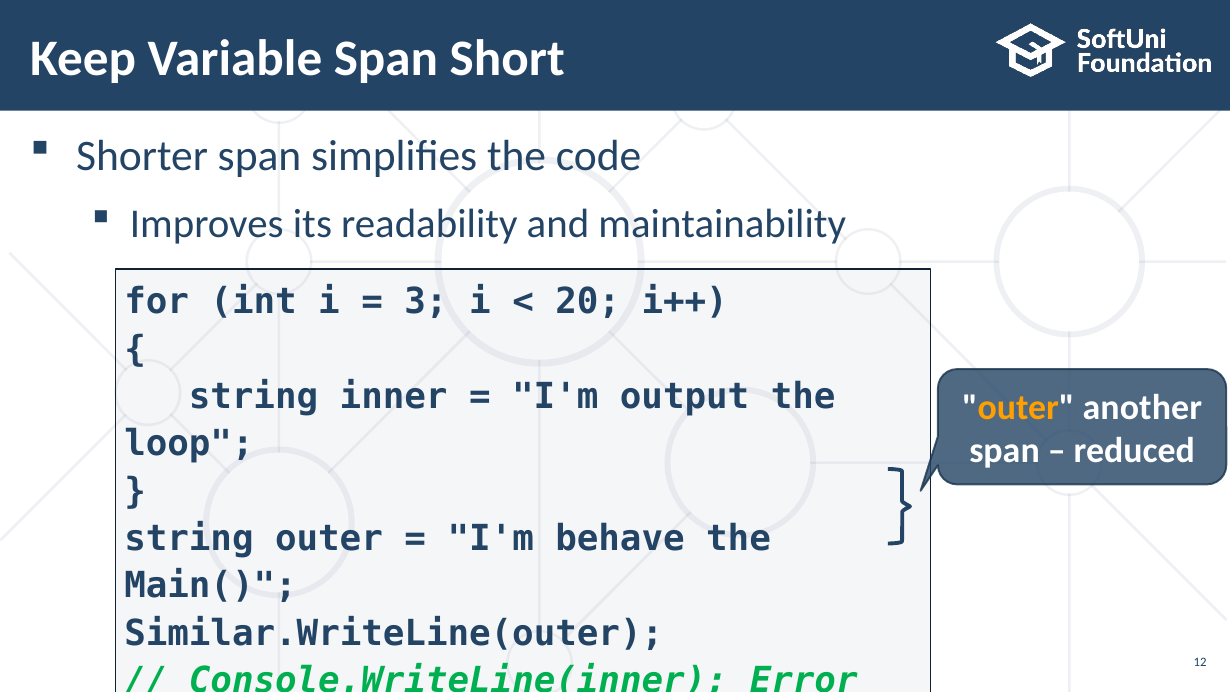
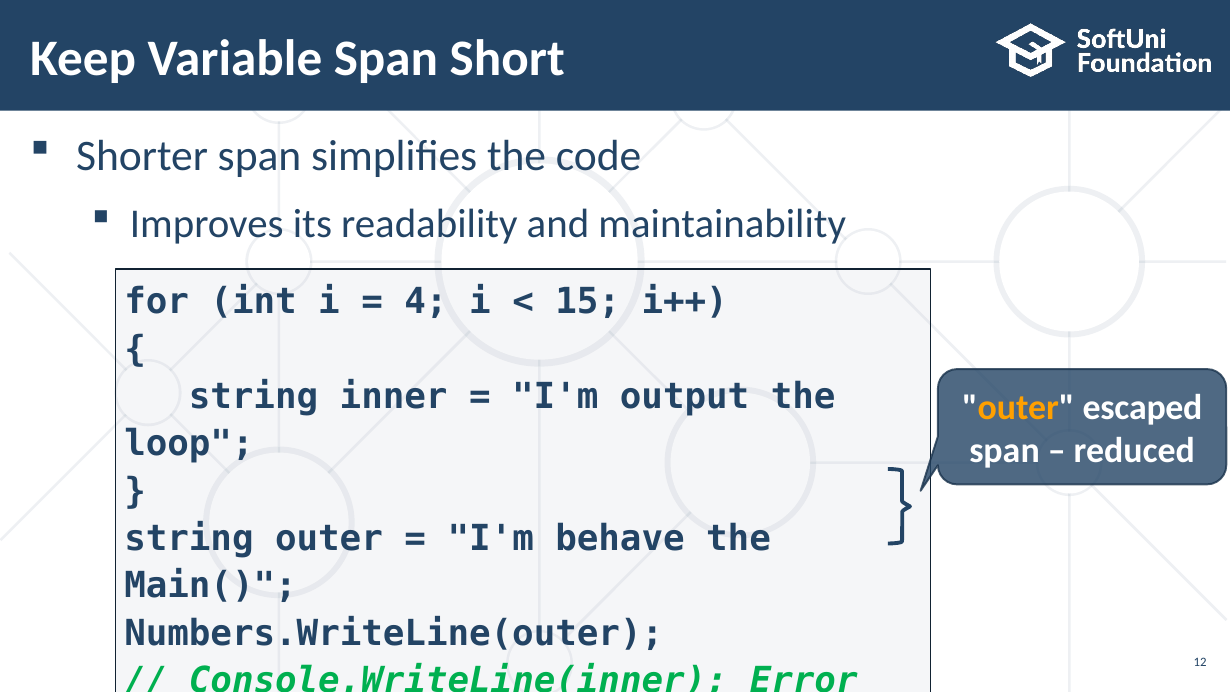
3: 3 -> 4 (426, 302)
20: 20 -> 15 (588, 302)
another: another -> escaped (1143, 408)
Similar.WriteLine(outer: Similar.WriteLine(outer -> Numbers.WriteLine(outer (394, 634)
